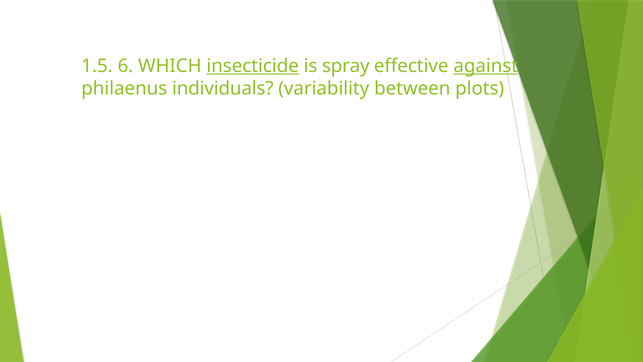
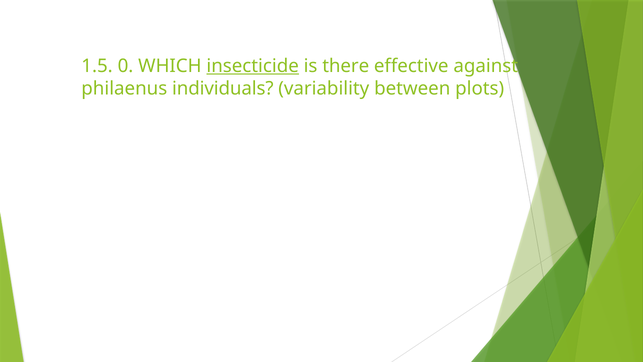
6: 6 -> 0 (126, 66)
spray: spray -> there (346, 66)
against underline: present -> none (486, 66)
